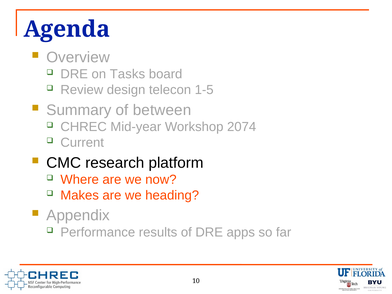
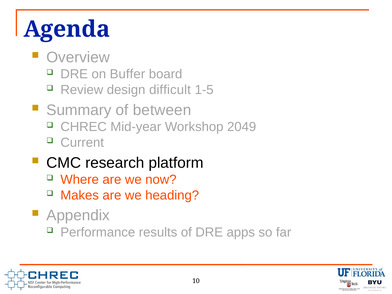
Tasks: Tasks -> Buffer (127, 74)
telecon: telecon -> difficult (170, 90)
2074: 2074 -> 2049 (242, 127)
